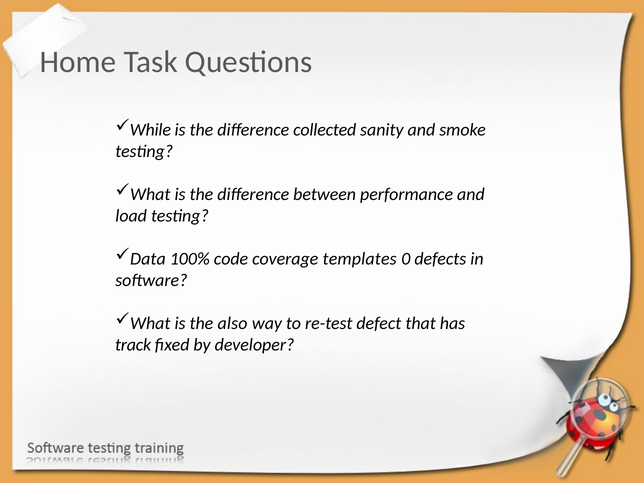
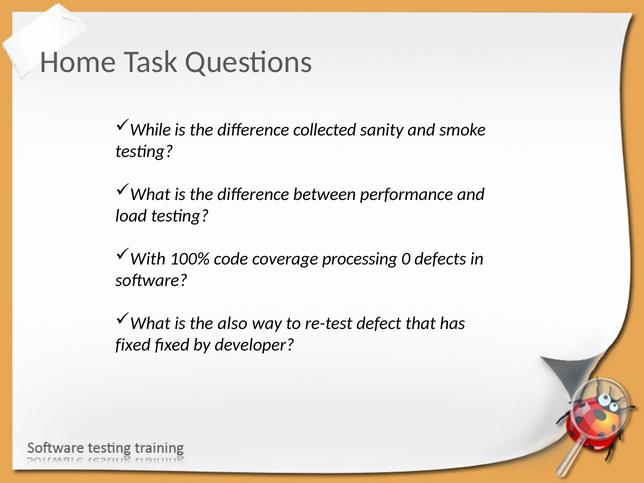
Data: Data -> With (148, 259)
templates: templates -> processing (360, 259)
track: track -> fixed (133, 345)
